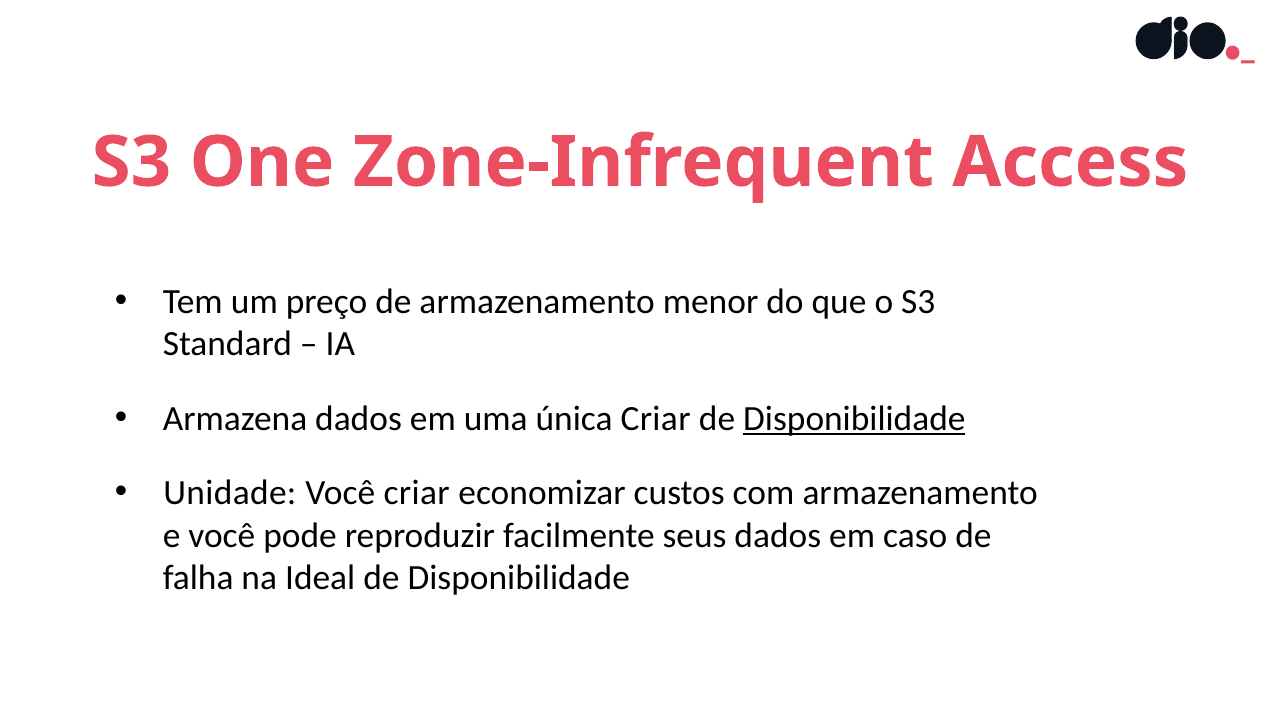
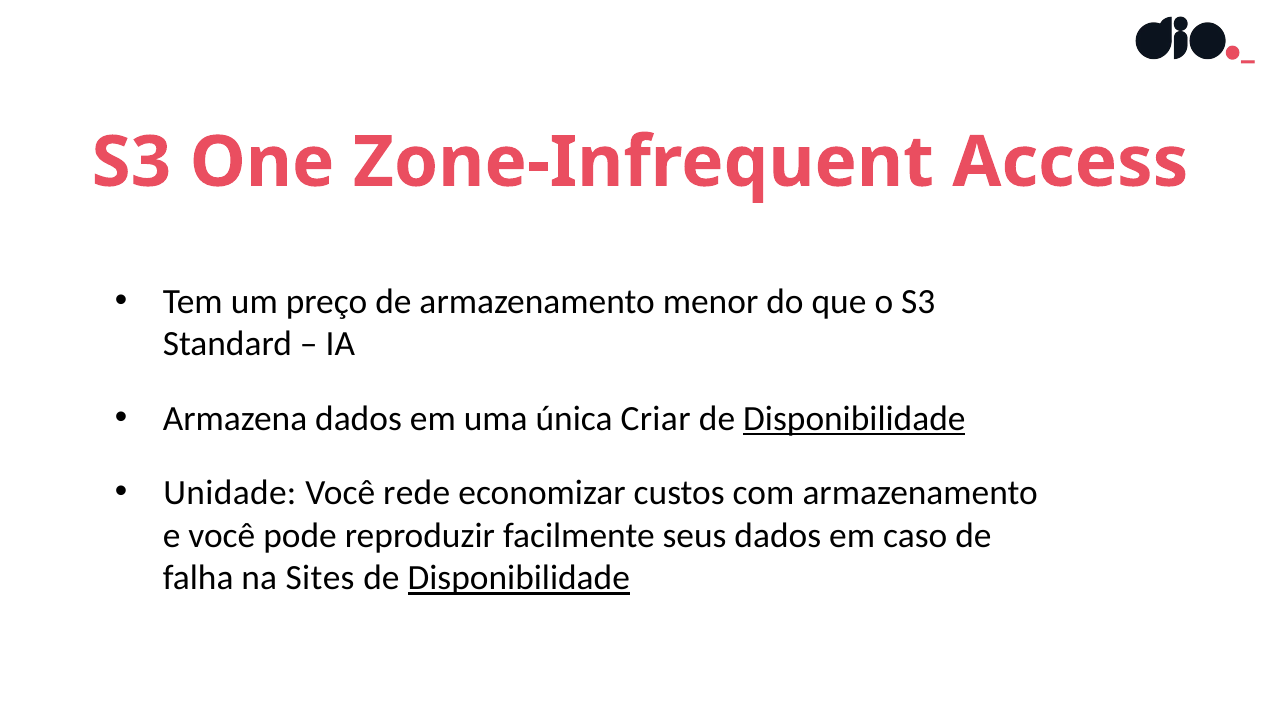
Você criar: criar -> rede (417, 493)
Ideal: Ideal -> Sites (320, 578)
Disponibilidade underline: none -> present (519, 578)
